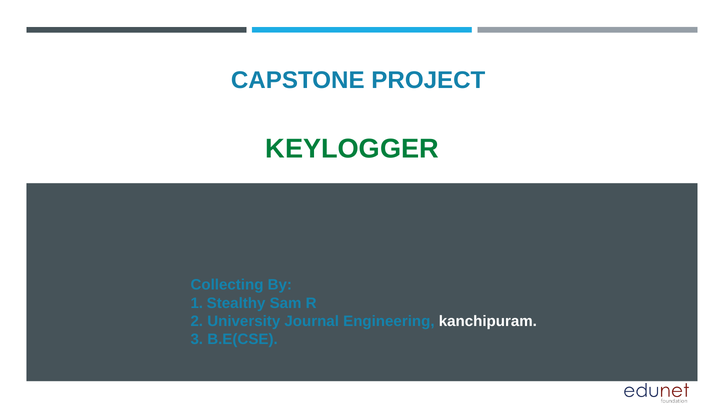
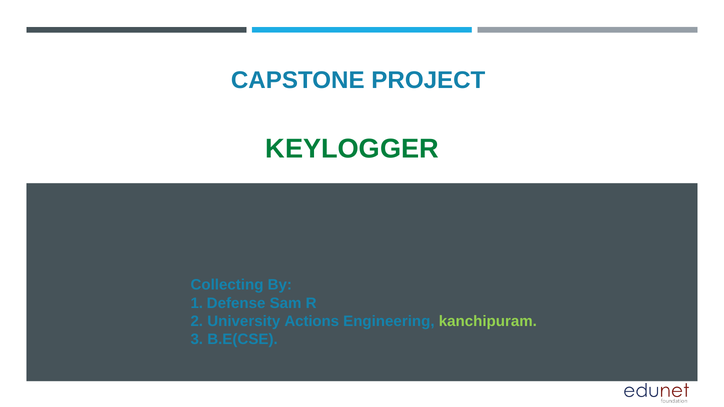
Stealthy: Stealthy -> Defense (236, 303)
Journal: Journal -> Actions (312, 321)
kanchipuram colour: white -> light green (488, 321)
